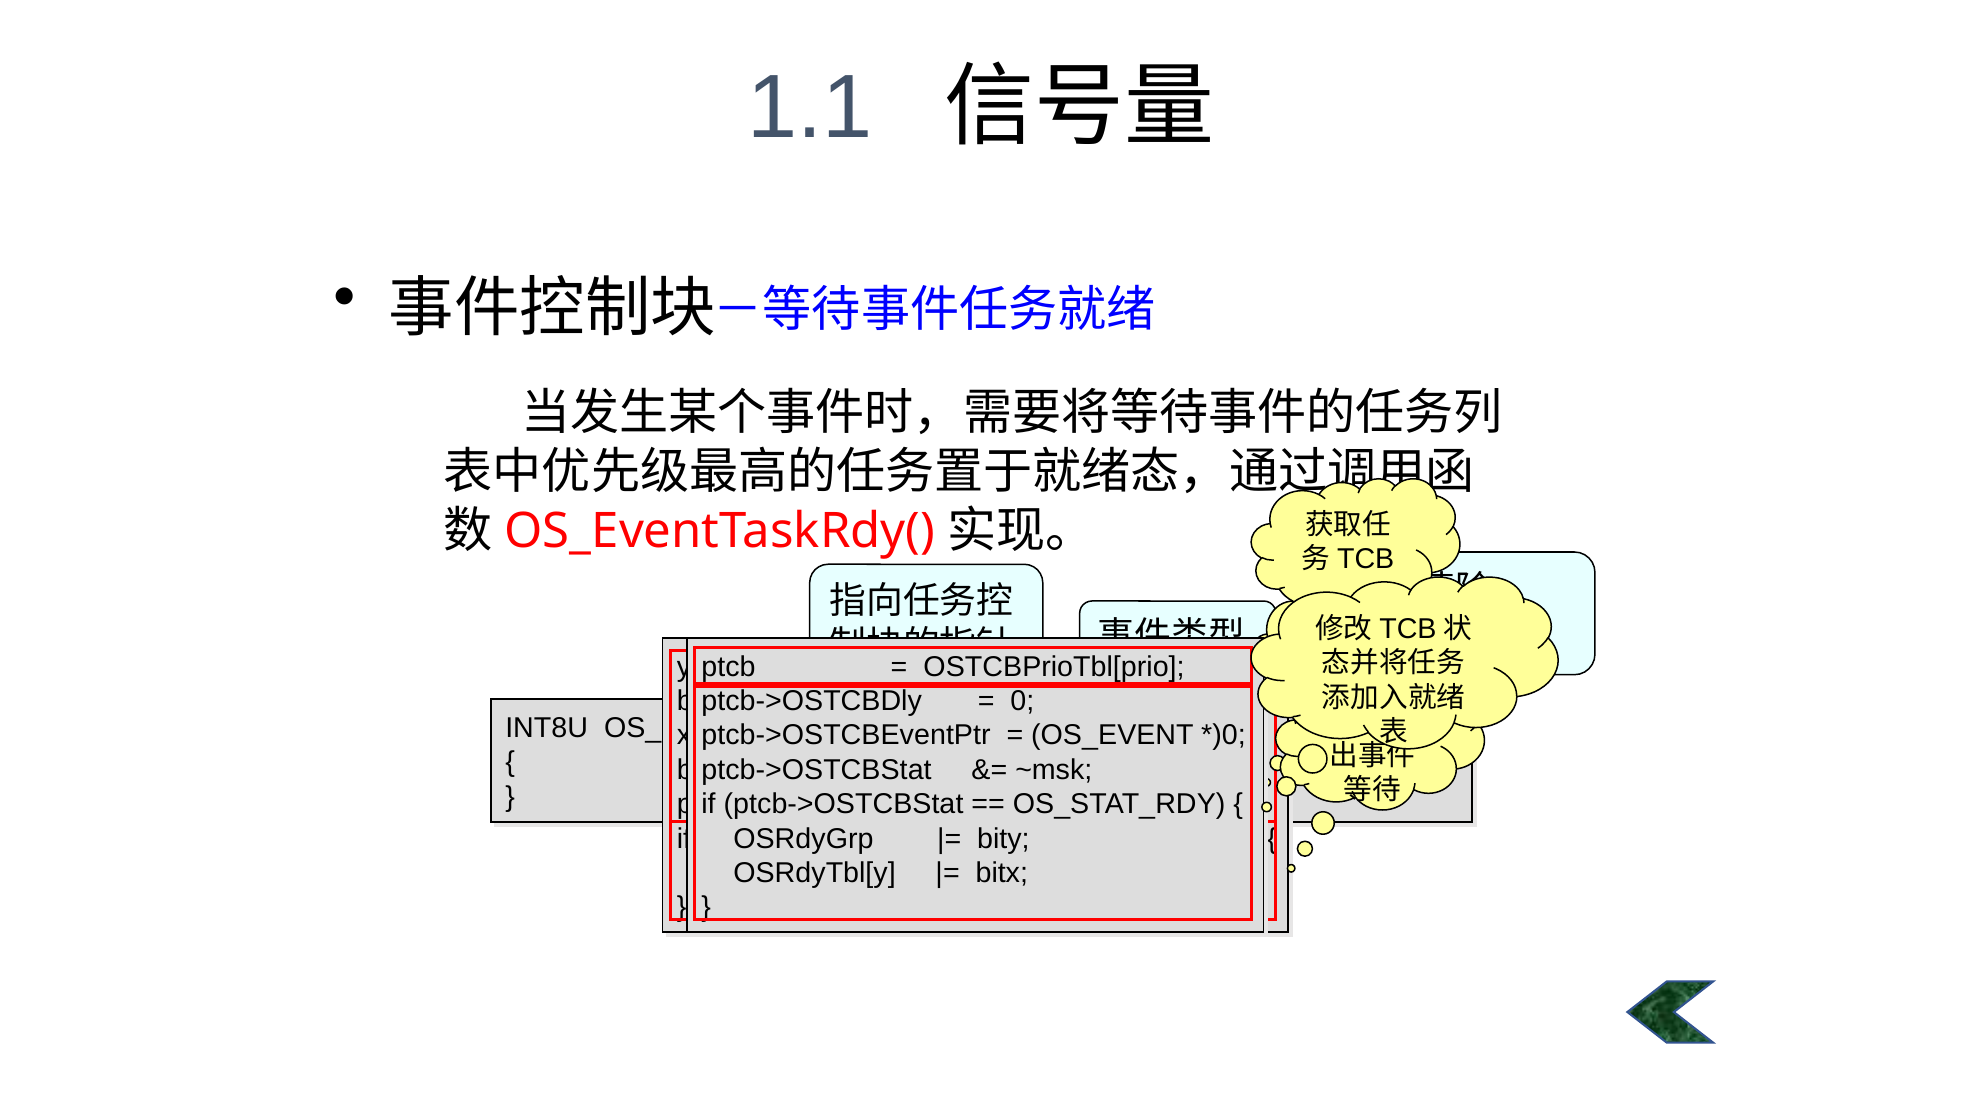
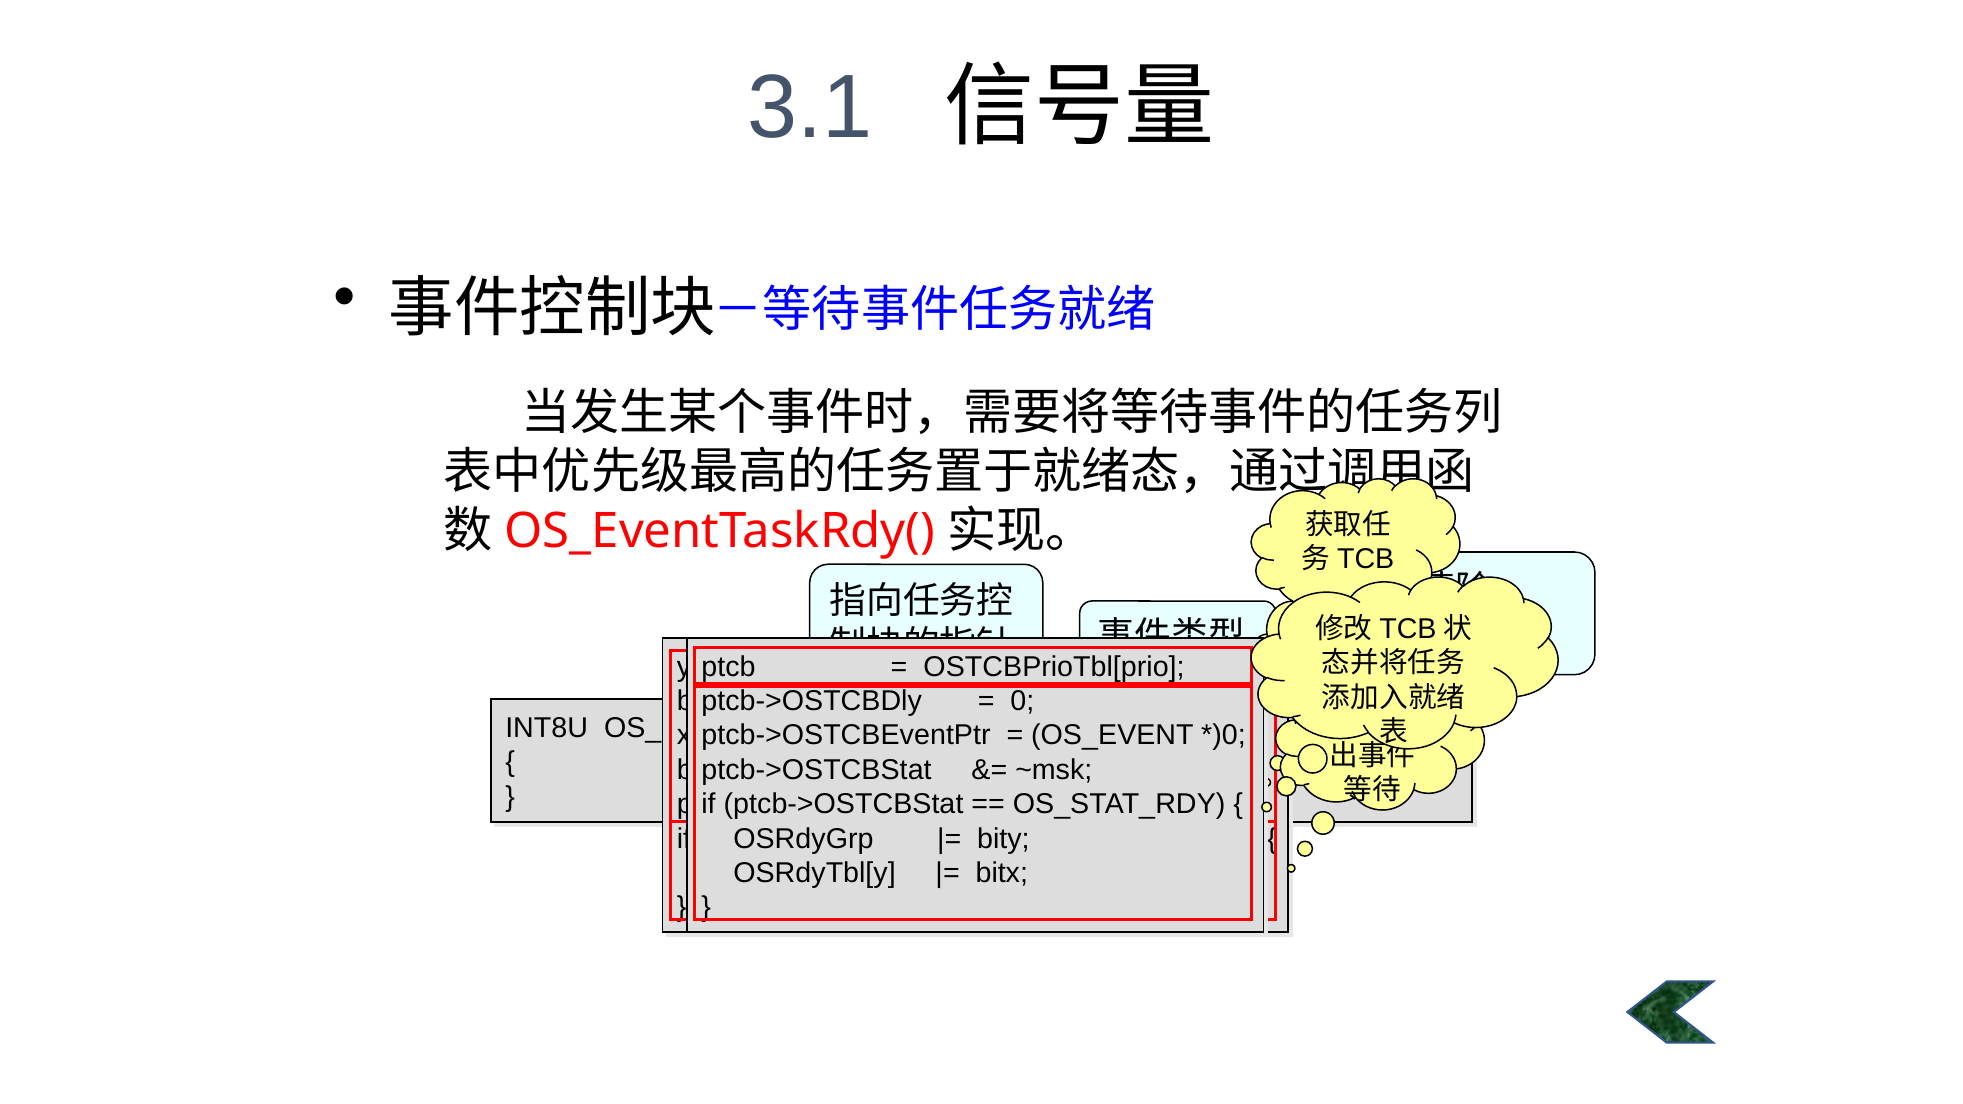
1.1: 1.1 -> 3.1 (810, 108)
